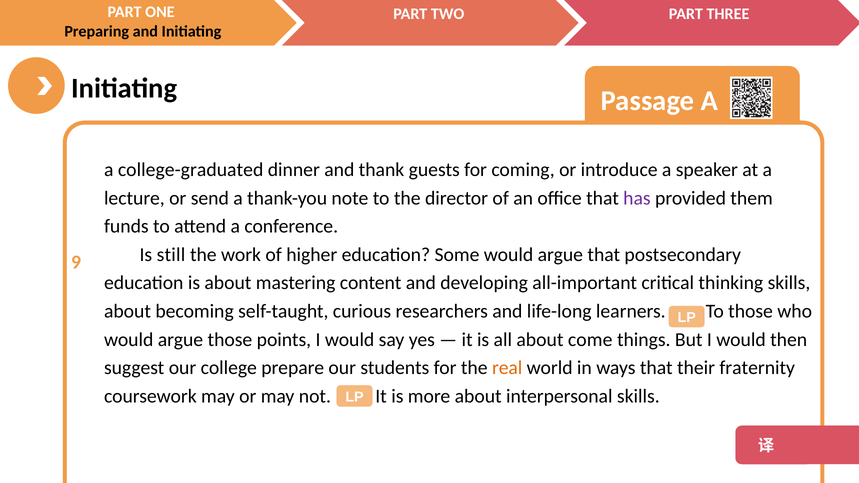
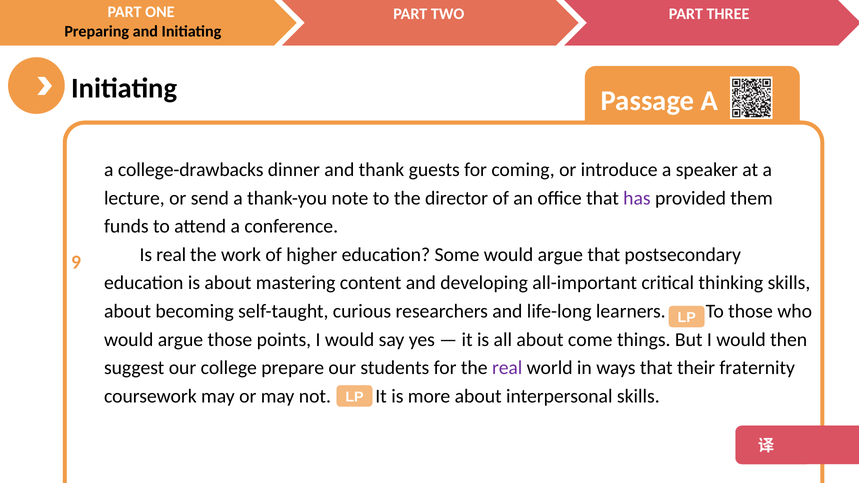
college-graduated: college-graduated -> college-drawbacks (191, 170)
Is still: still -> real (171, 255)
real colour: orange -> purple (507, 368)
